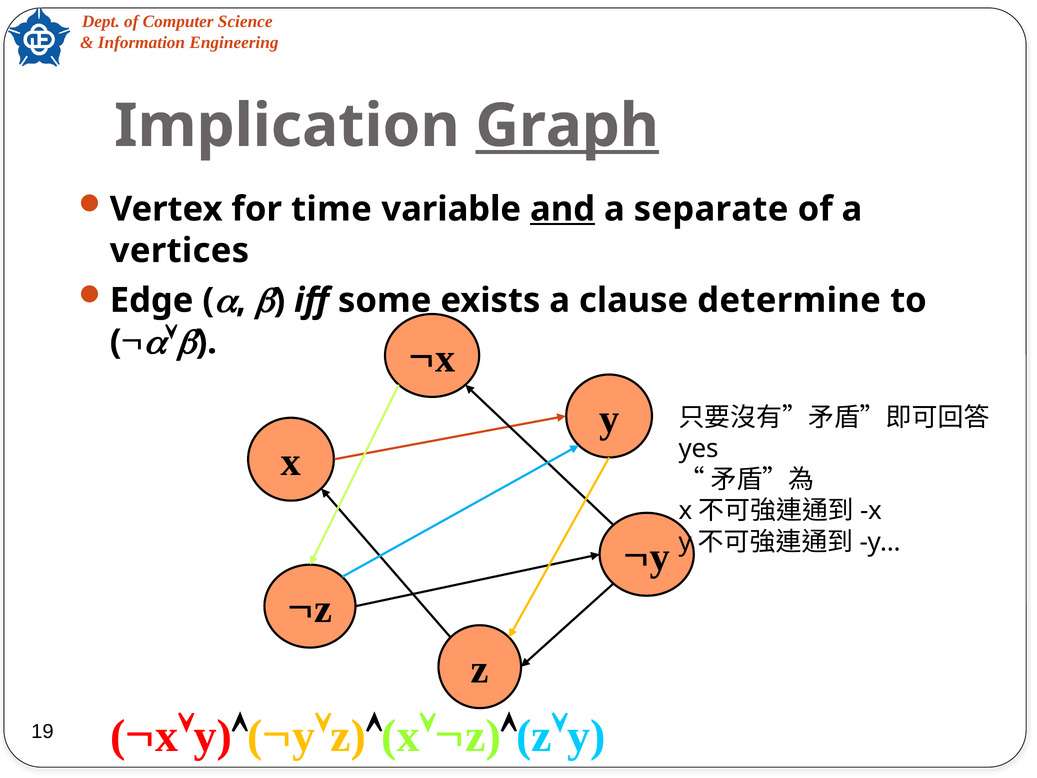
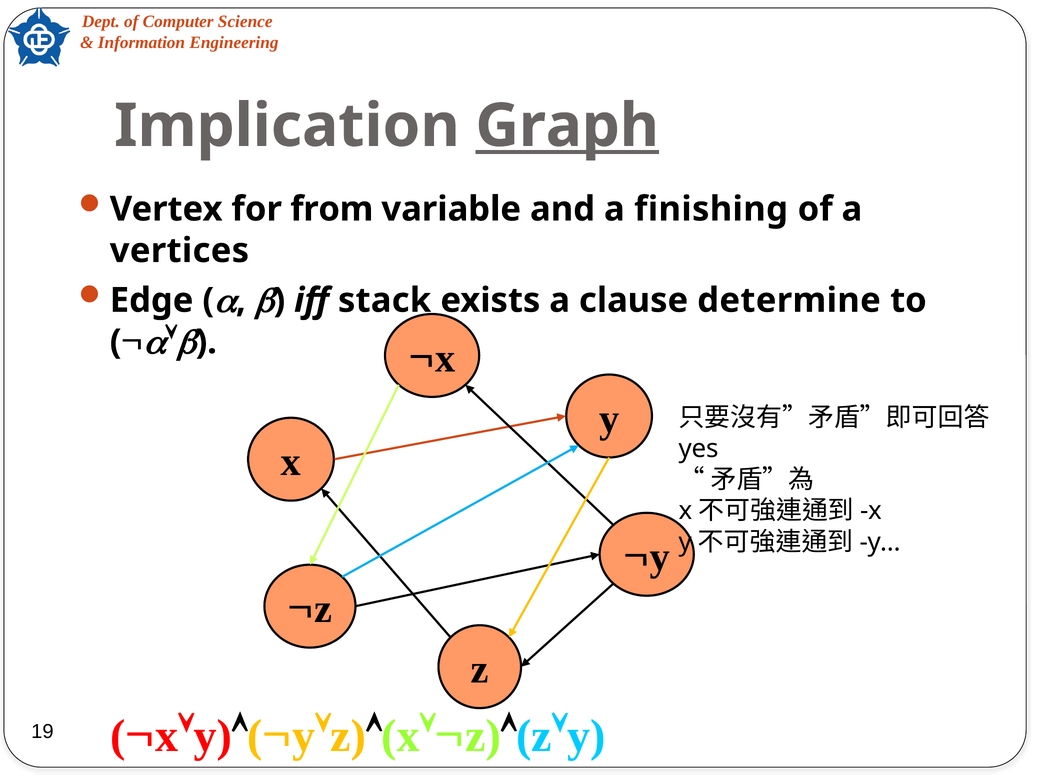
time: time -> from (332, 209)
and underline: present -> none (563, 209)
separate: separate -> finishing (711, 209)
some: some -> stack (385, 300)
